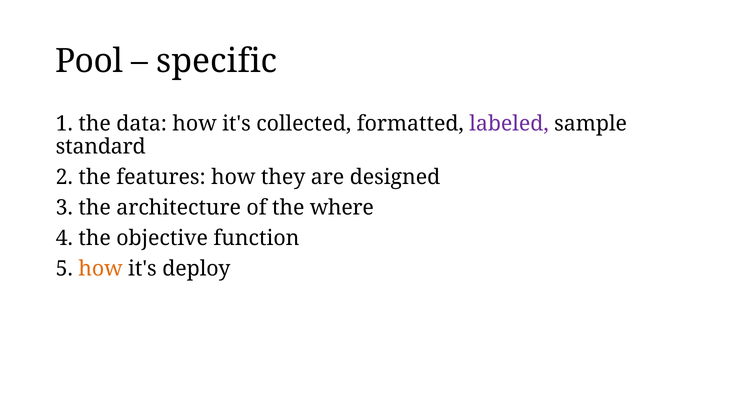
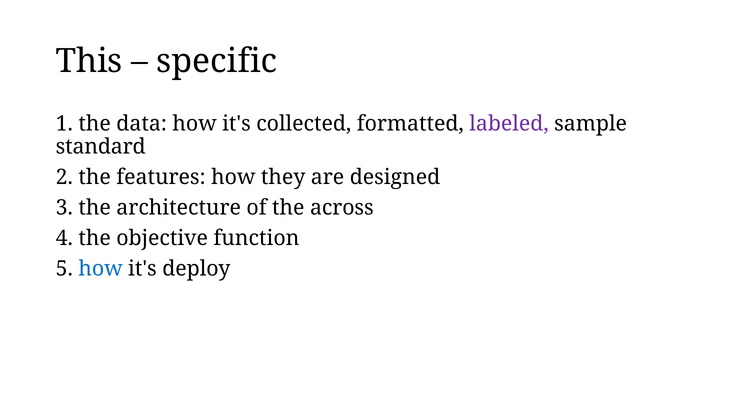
Pool: Pool -> This (89, 61)
where: where -> across (342, 208)
how colour: orange -> blue (101, 269)
